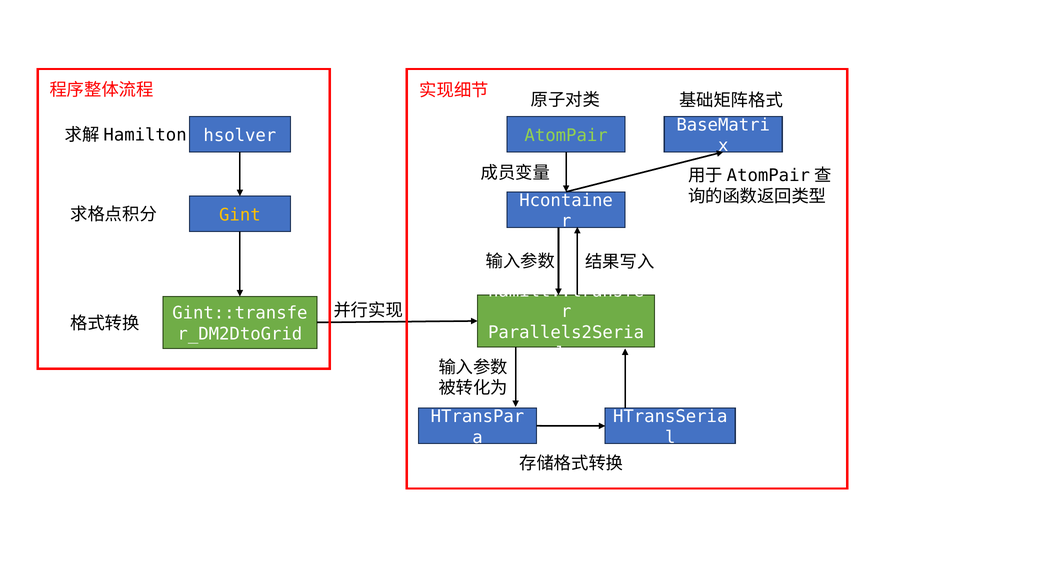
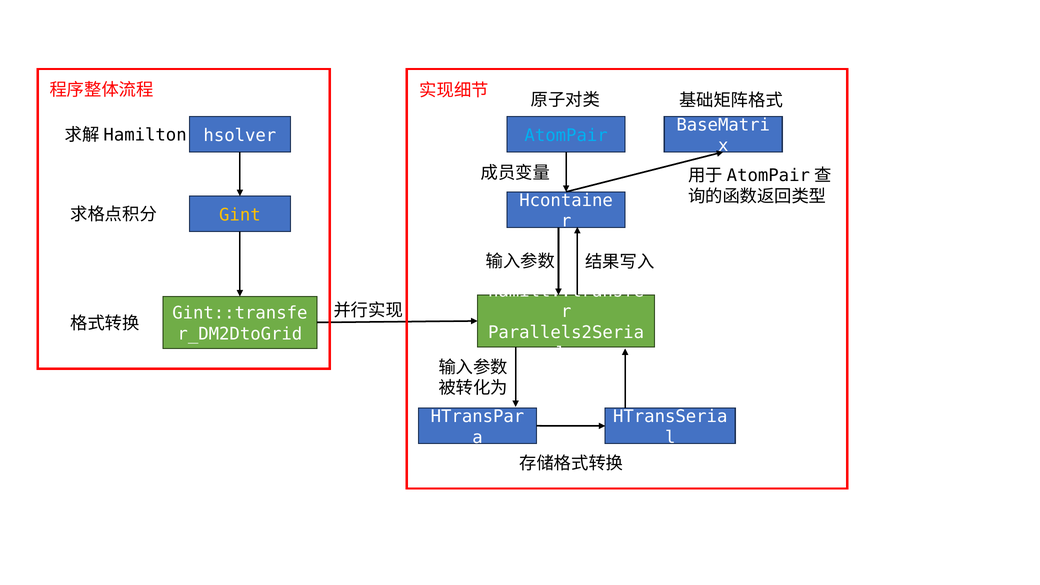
AtomPair colour: light green -> light blue (566, 135)
